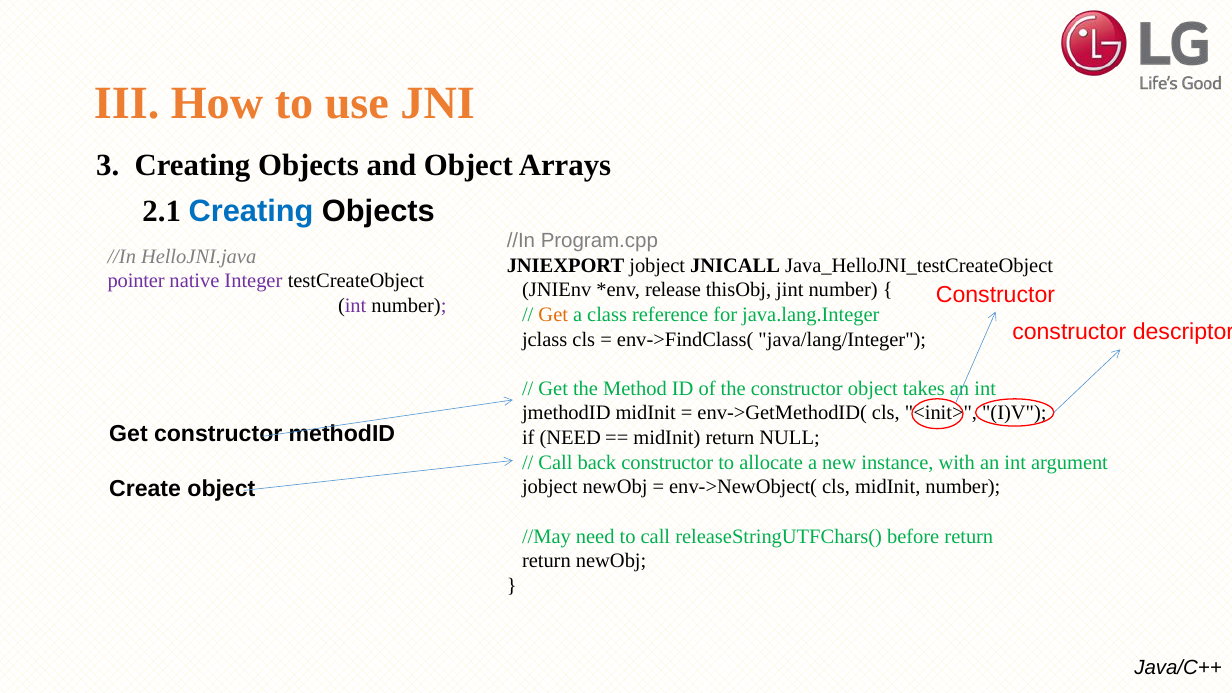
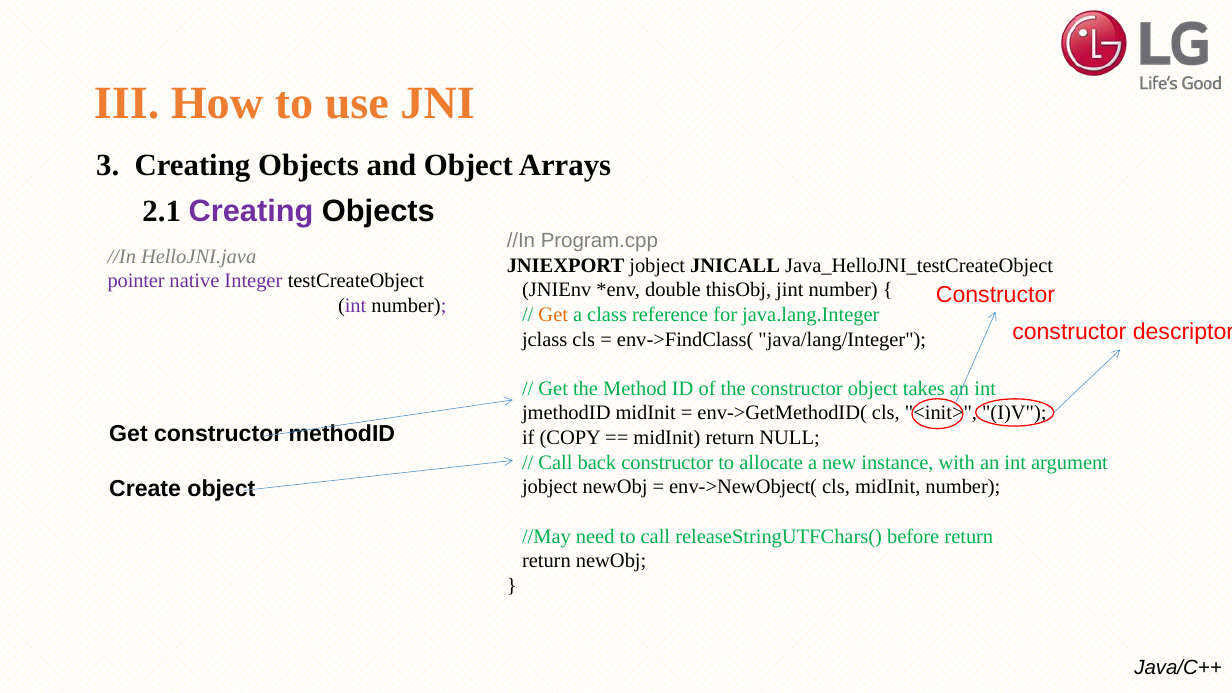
Creating colour: blue -> purple (251, 212)
release: release -> double (673, 290)
if NEED: NEED -> COPY (570, 438)
